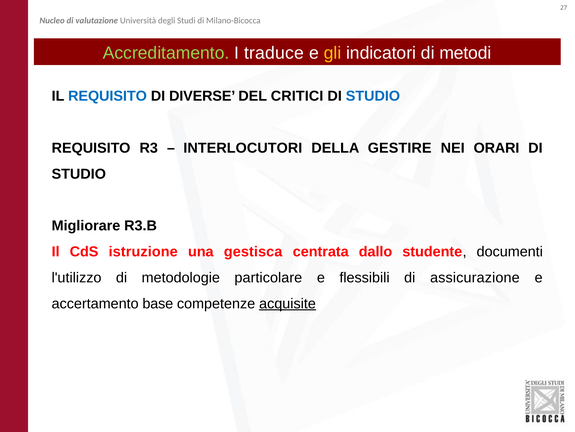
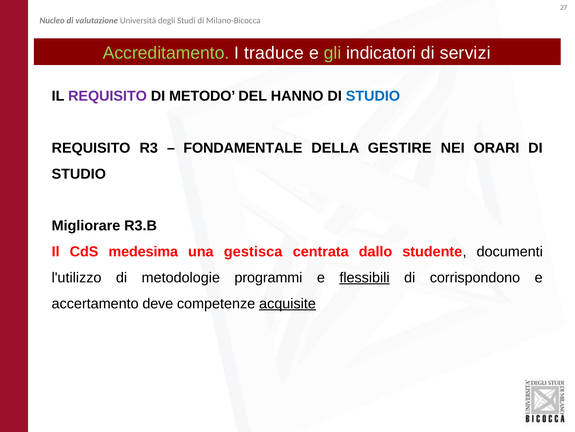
gli colour: yellow -> light green (332, 53)
metodi: metodi -> servizi (465, 53)
REQUISITO colour: blue -> purple (107, 96)
DIVERSE: DIVERSE -> METODO (202, 96)
CRITICI: CRITICI -> HANNO (297, 96)
INTERLOCUTORI: INTERLOCUTORI -> FONDAMENTALE (243, 148)
istruzione: istruzione -> medesima (143, 251)
particolare: particolare -> programmi (268, 277)
flessibili underline: none -> present (365, 277)
assicurazione: assicurazione -> corrispondono (475, 277)
base: base -> deve (158, 303)
